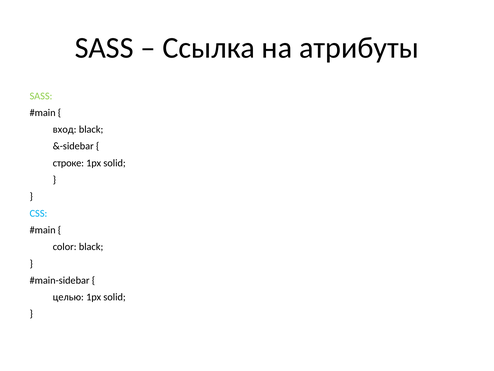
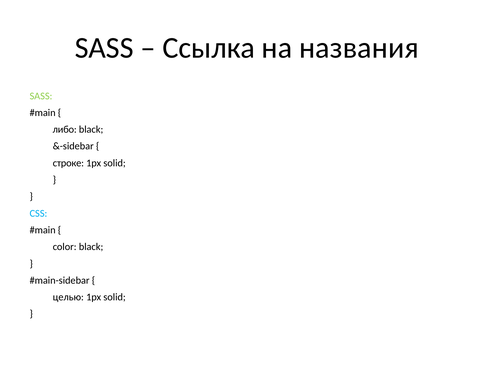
атрибуты: атрибуты -> названия (359, 48)
вход: вход -> либо (65, 129)
